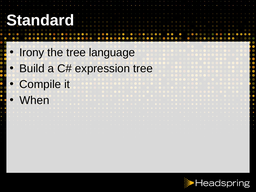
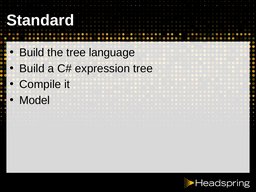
Irony: Irony -> Build (32, 53)
When: When -> Model (35, 100)
